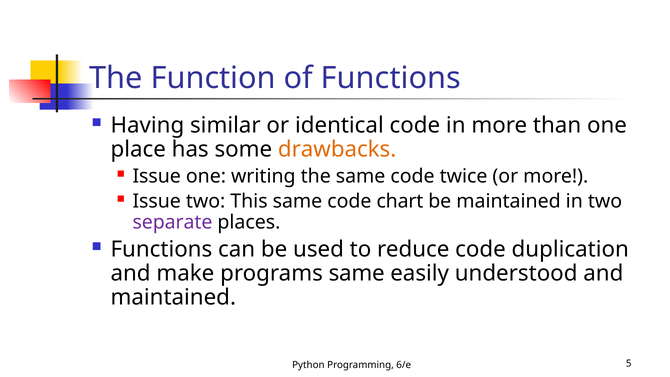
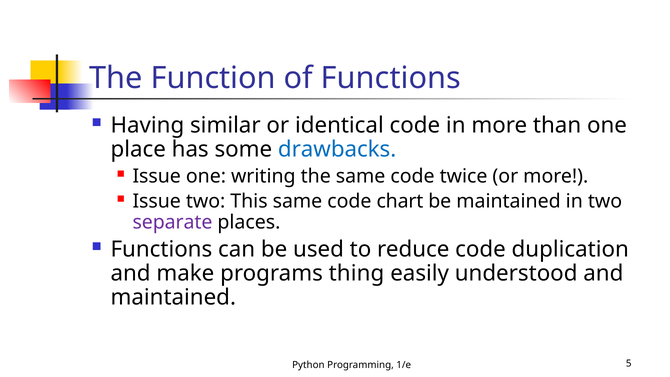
drawbacks colour: orange -> blue (337, 149)
programs same: same -> thing (356, 273)
6/e: 6/e -> 1/e (404, 365)
